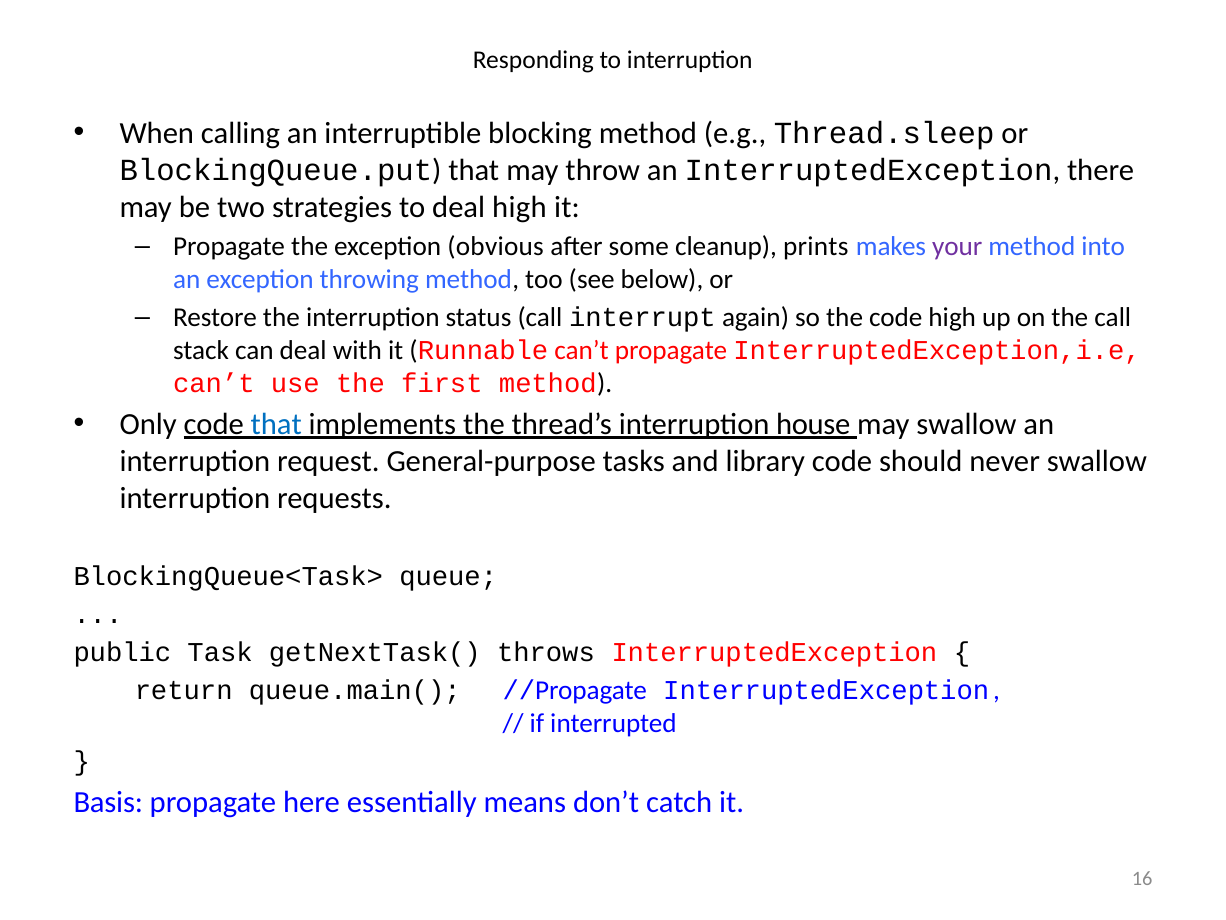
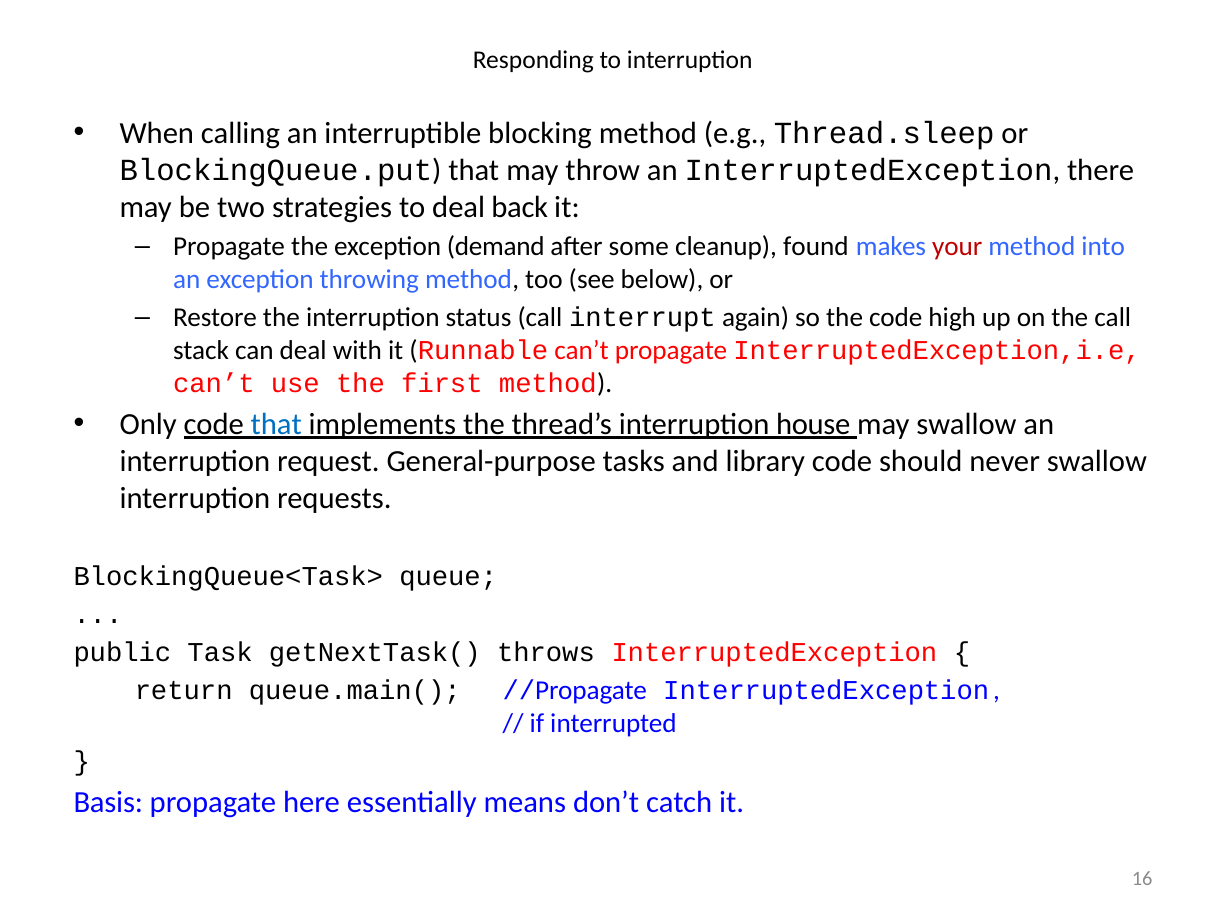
deal high: high -> back (520, 207)
obvious: obvious -> demand (496, 247)
prints: prints -> found (816, 247)
your colour: purple -> red (957, 247)
